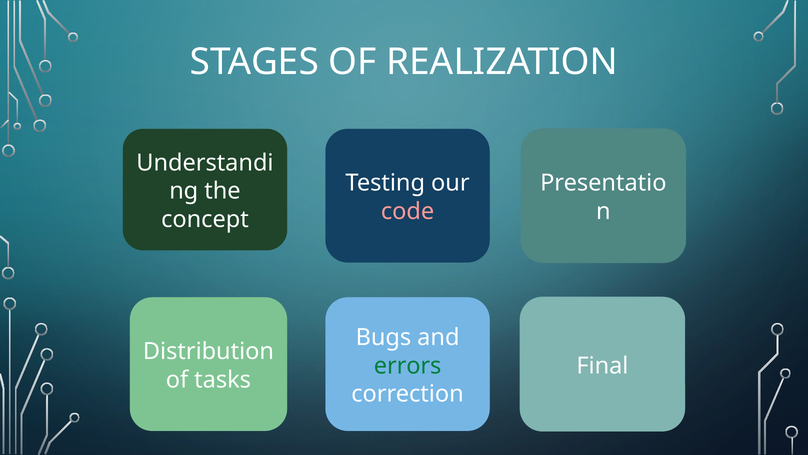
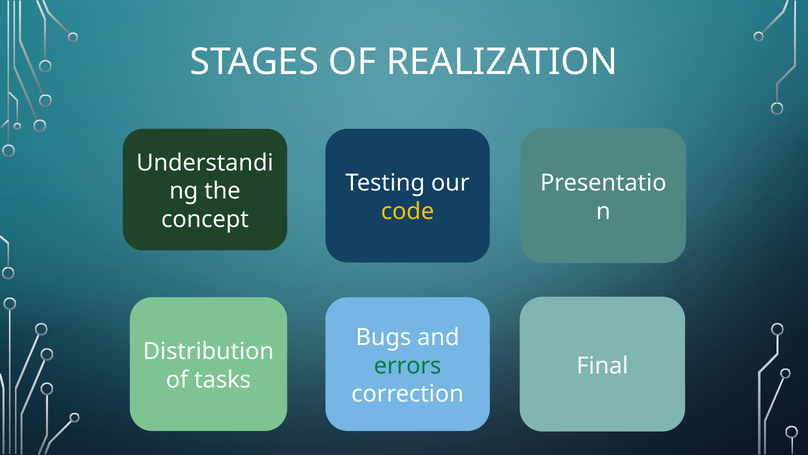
code colour: pink -> yellow (408, 211)
